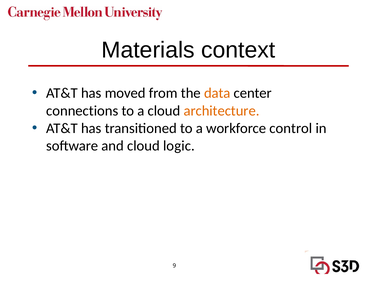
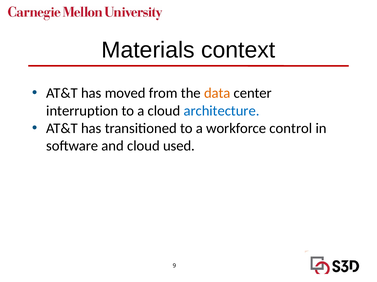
connections: connections -> interruption (82, 111)
architecture colour: orange -> blue (222, 111)
logic: logic -> used (179, 146)
